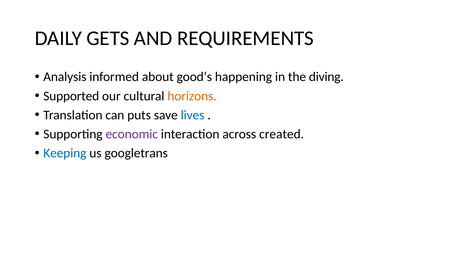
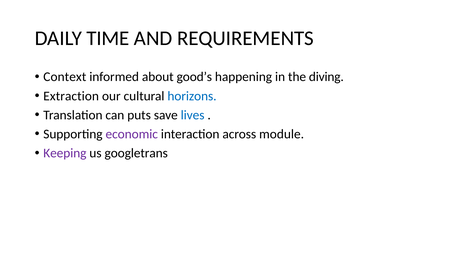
GETS: GETS -> TIME (108, 38)
Analysis: Analysis -> Context (65, 77)
Supported: Supported -> Extraction (71, 96)
horizons colour: orange -> blue (192, 96)
created: created -> module (282, 134)
Keeping colour: blue -> purple (65, 153)
